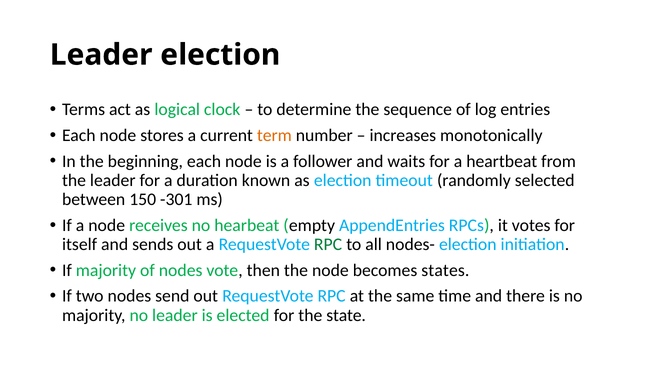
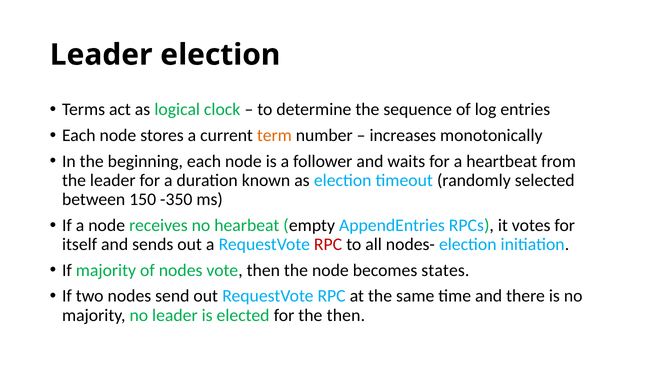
-301: -301 -> -350 (176, 200)
RPC colour: green -> red (328, 245)
the state: state -> then (346, 315)
